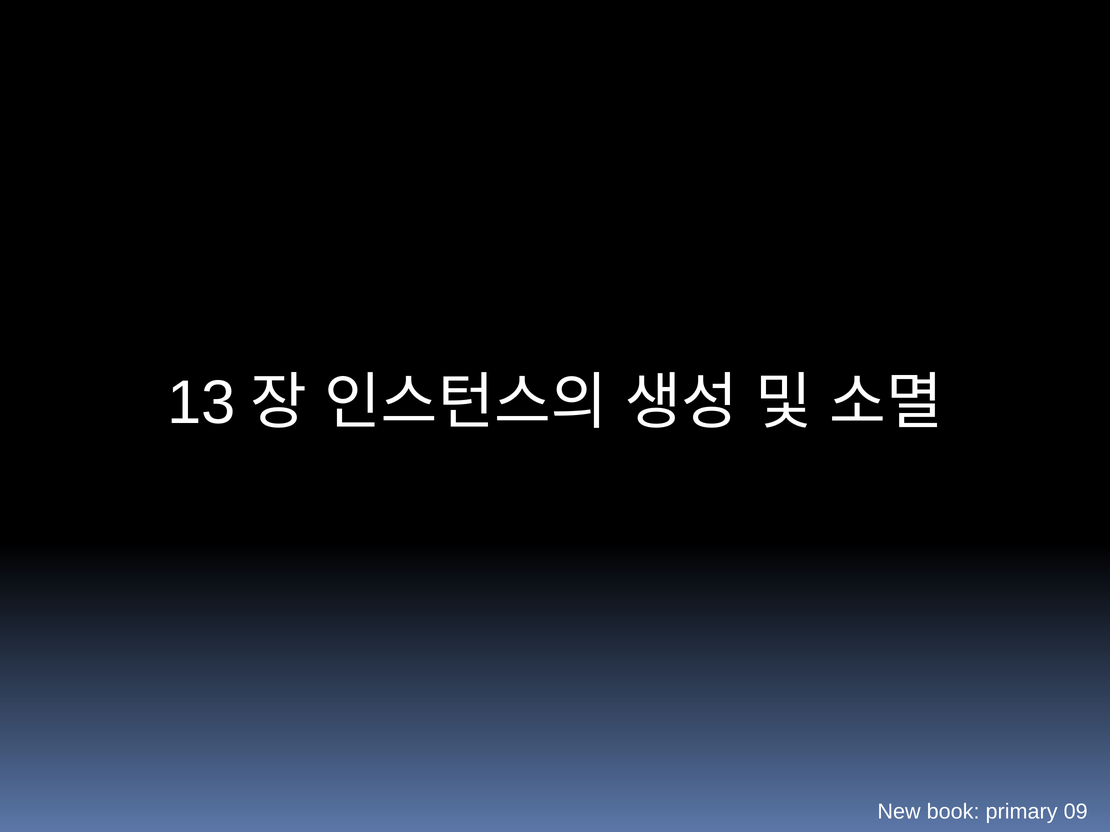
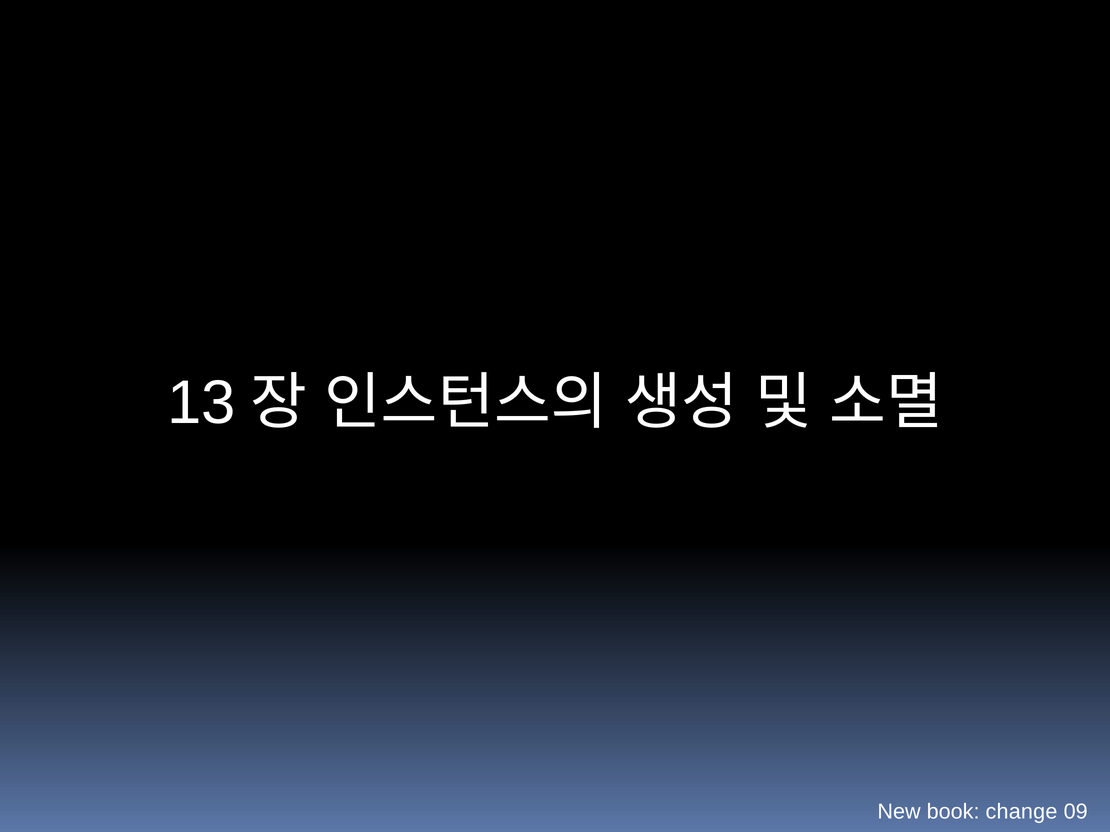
primary: primary -> change (1021, 812)
